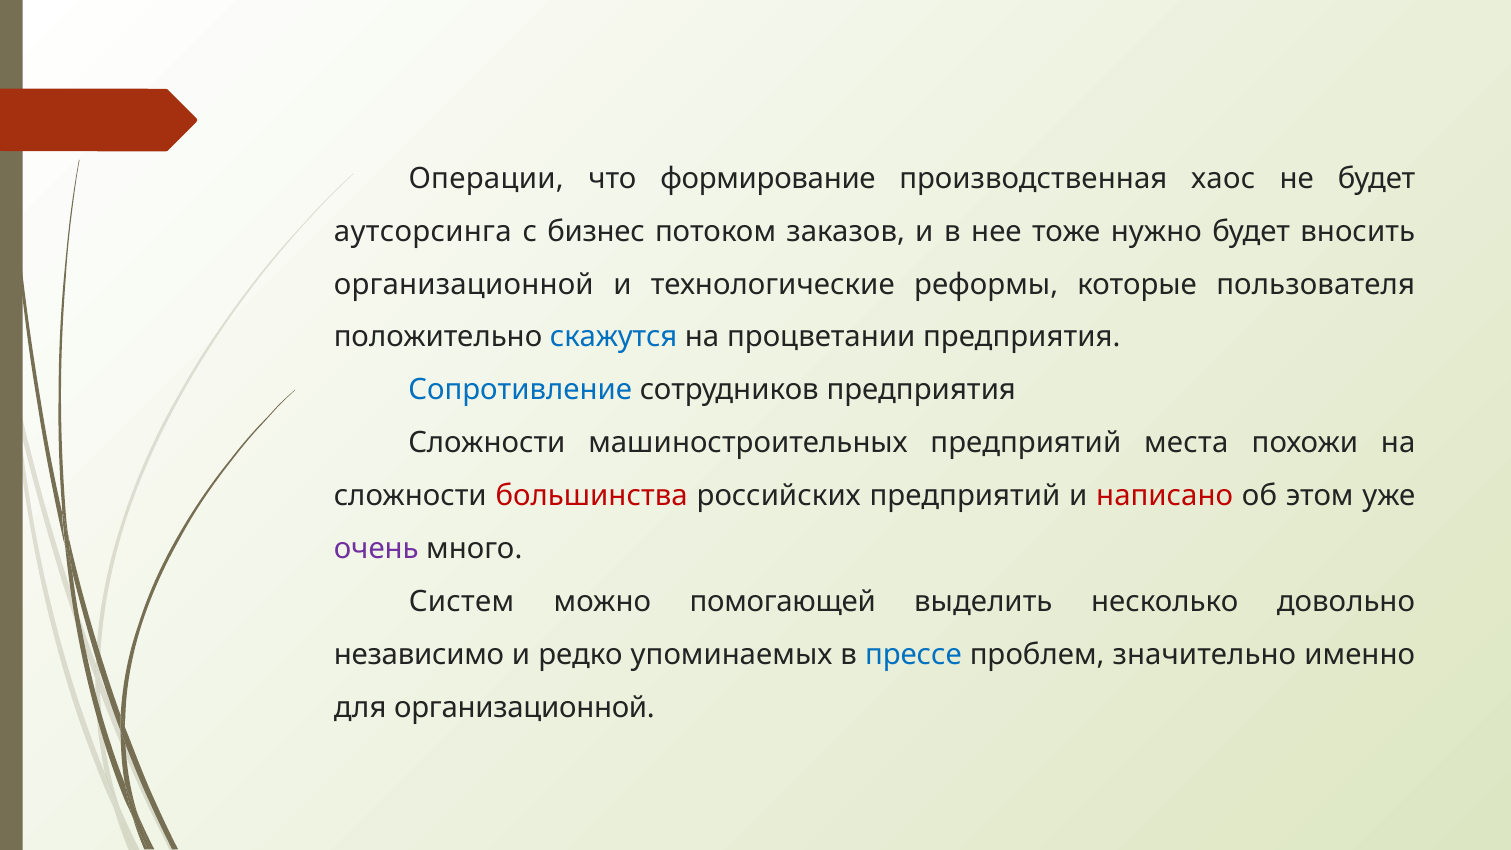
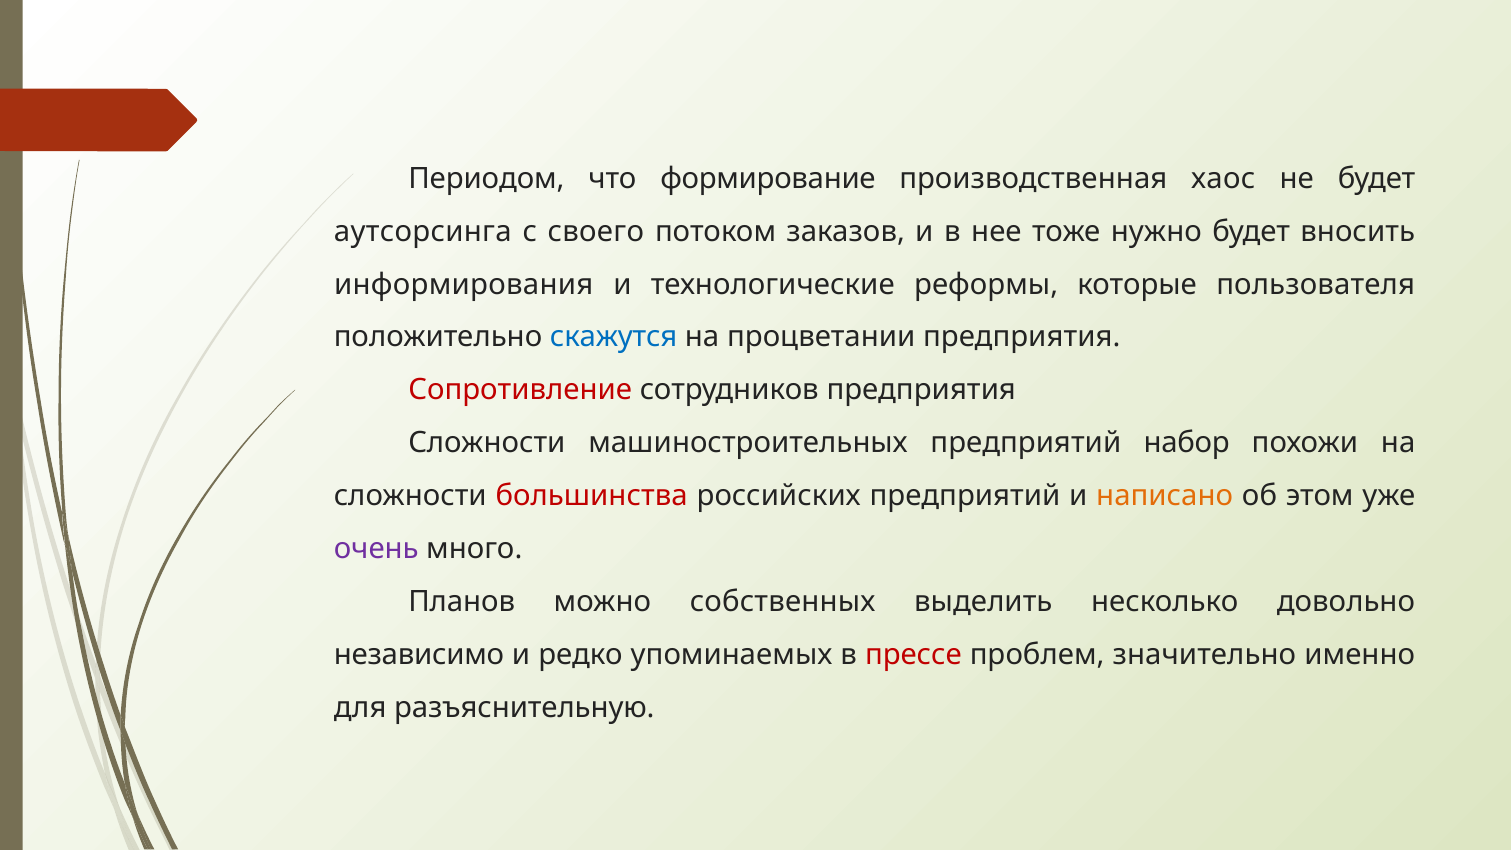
Операции: Операции -> Периодом (486, 179)
бизнес: бизнес -> своего (596, 231)
организационной: организационной -> информирования (464, 284)
Сопротивление colour: blue -> red (520, 390)
места: места -> набор (1187, 443)
написано colour: red -> orange (1165, 496)
Систем: Систем -> Планов (462, 602)
помогающей: помогающей -> собственных (783, 602)
прессе colour: blue -> red (913, 654)
для организационной: организационной -> разъяснительную (524, 707)
